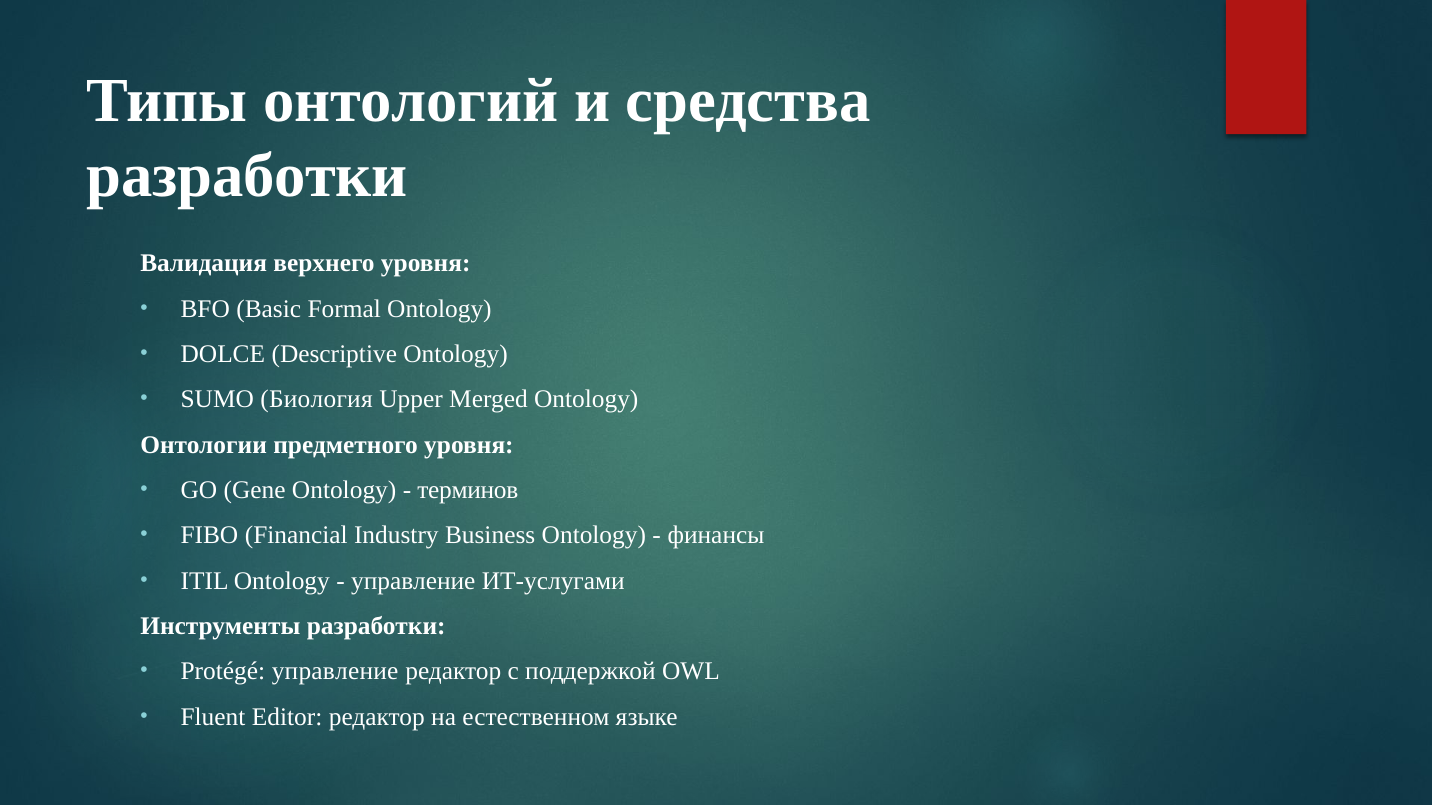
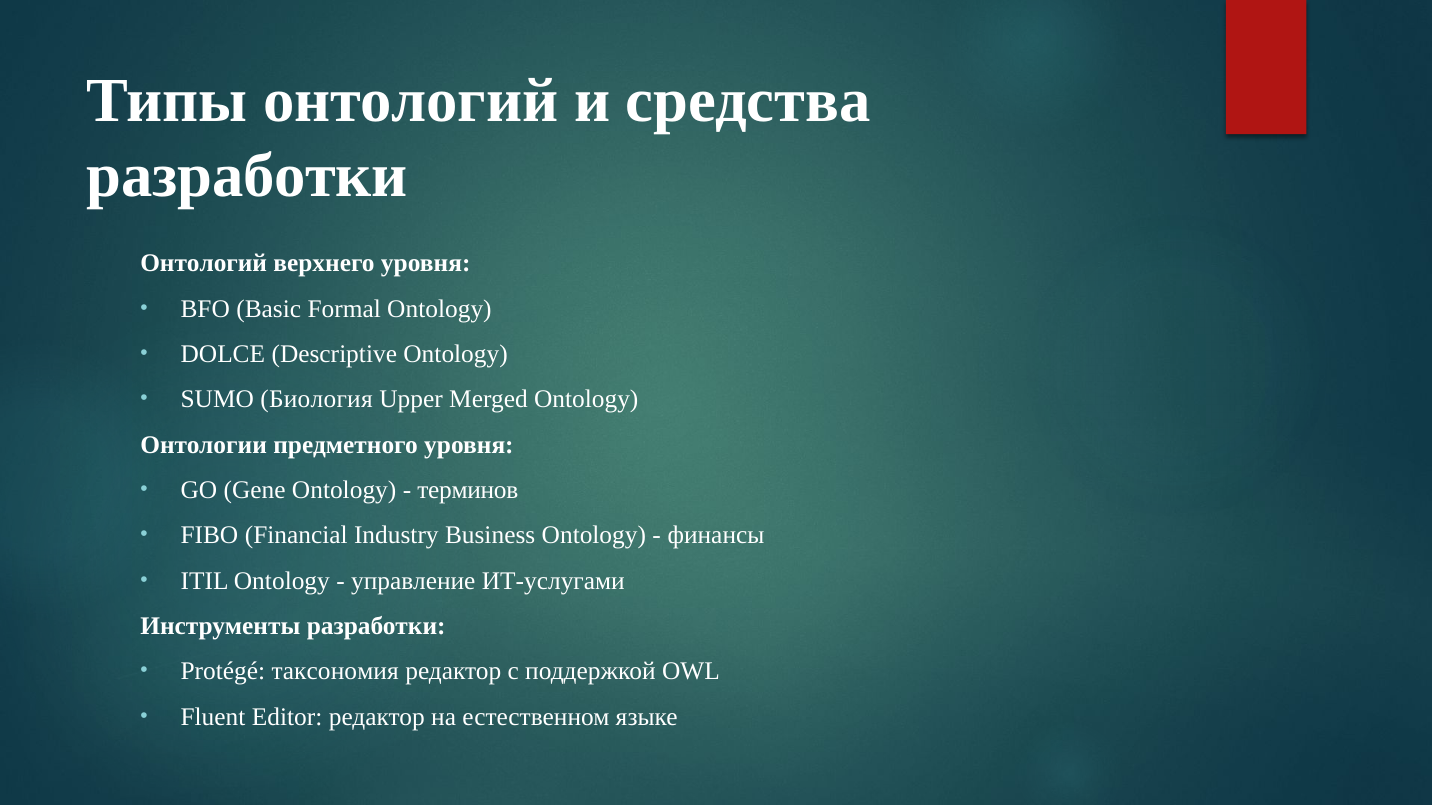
Валидация: Валидация -> Онтологий (204, 264)
Protégé управление: управление -> таксономия (335, 672)
